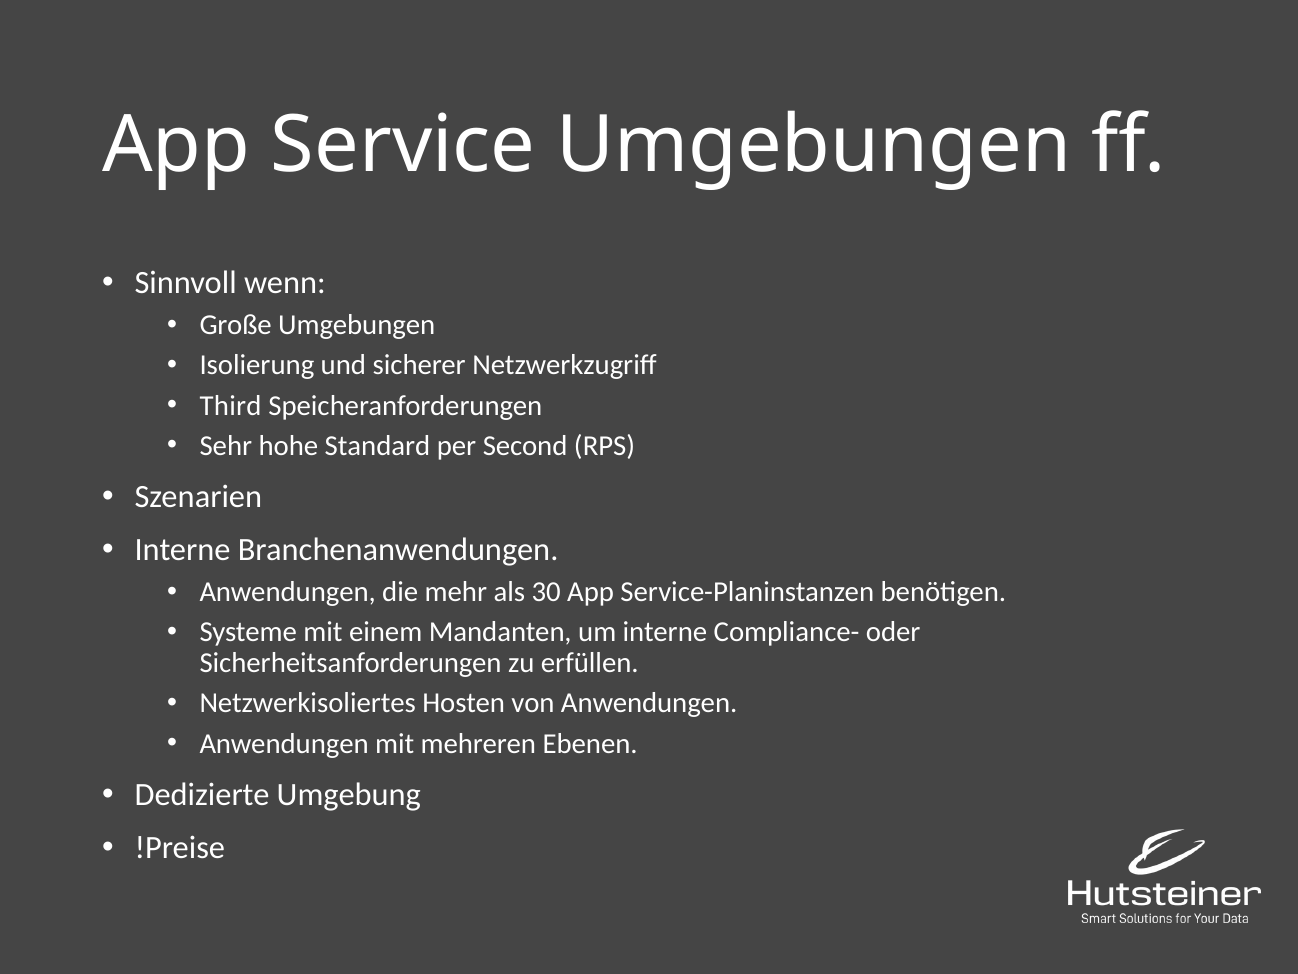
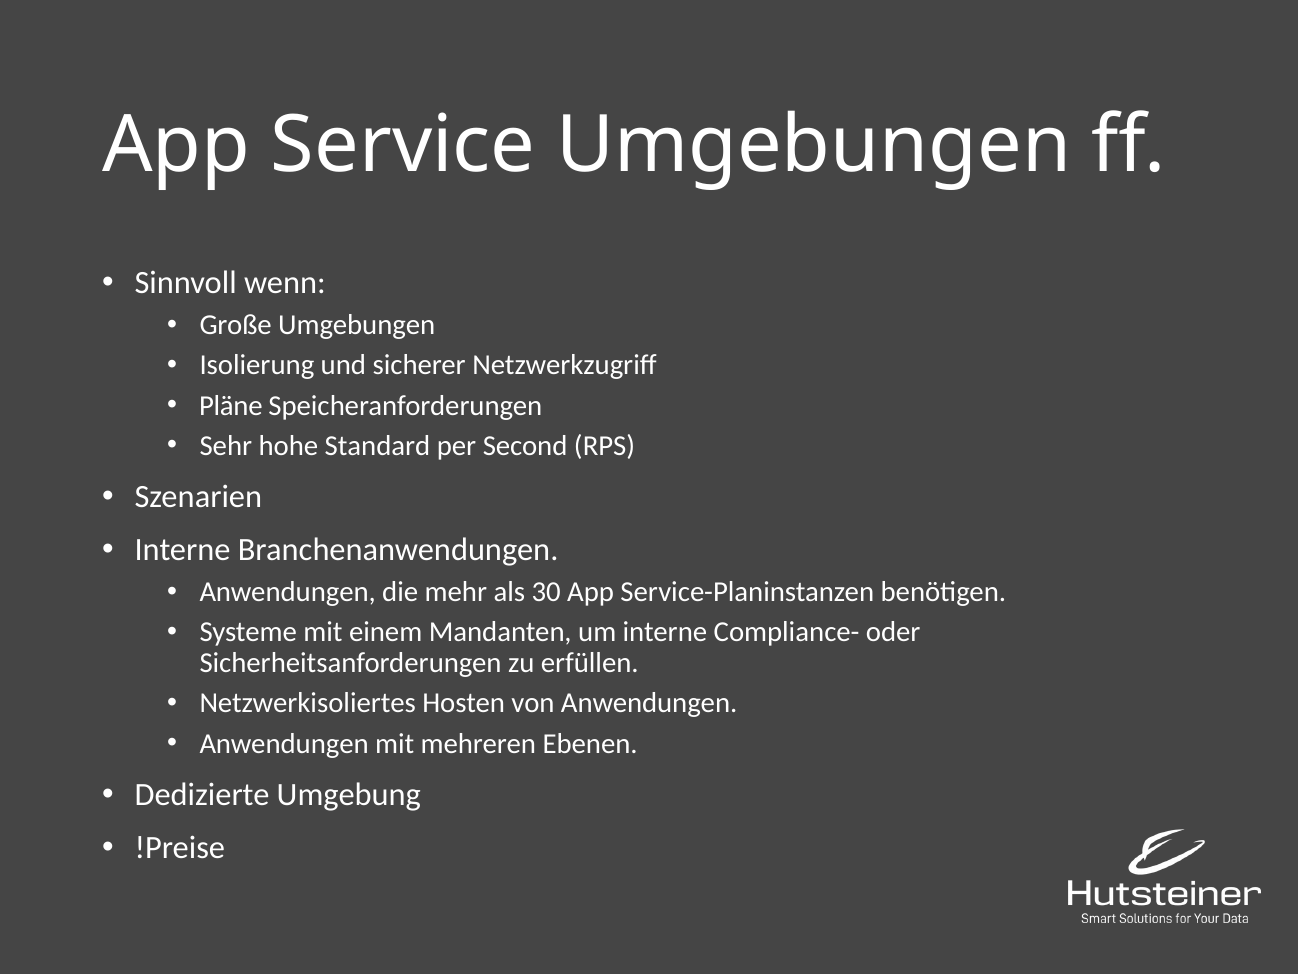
Third: Third -> Pläne (231, 405)
